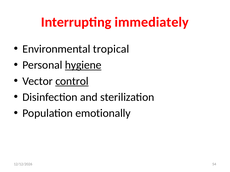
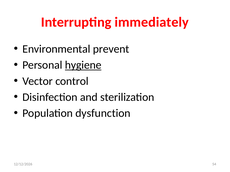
tropical: tropical -> prevent (111, 49)
control underline: present -> none (72, 81)
emotionally: emotionally -> dysfunction (103, 114)
